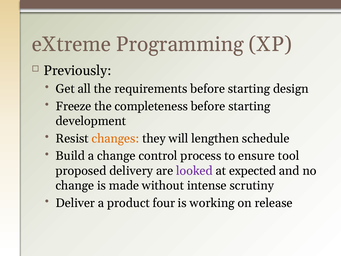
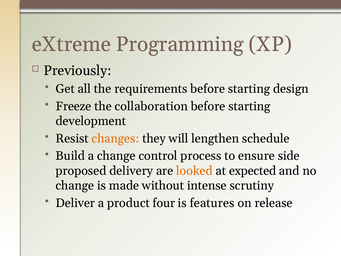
completeness: completeness -> collaboration (151, 106)
tool: tool -> side (289, 156)
looked colour: purple -> orange (194, 171)
working: working -> features (212, 203)
